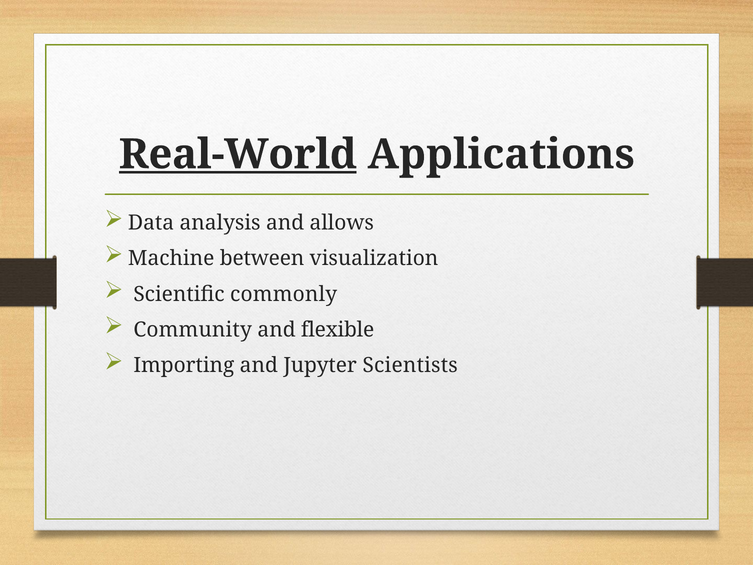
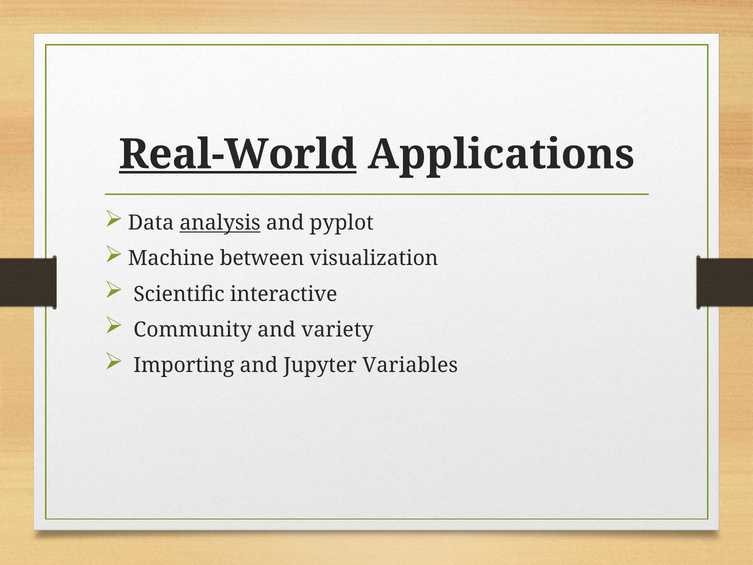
analysis underline: none -> present (220, 223)
allows: allows -> pyplot (342, 223)
commonly: commonly -> interactive (284, 294)
flexible: flexible -> variety (337, 330)
Scientists: Scientists -> Variables (410, 365)
